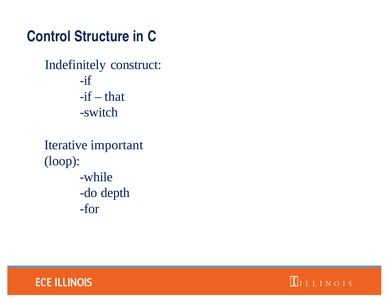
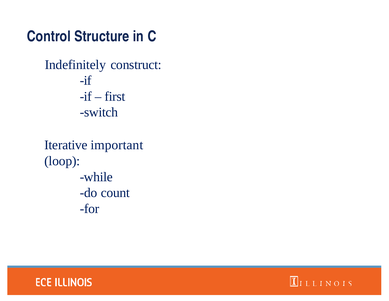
that: that -> first (115, 96)
depth: depth -> count (115, 193)
